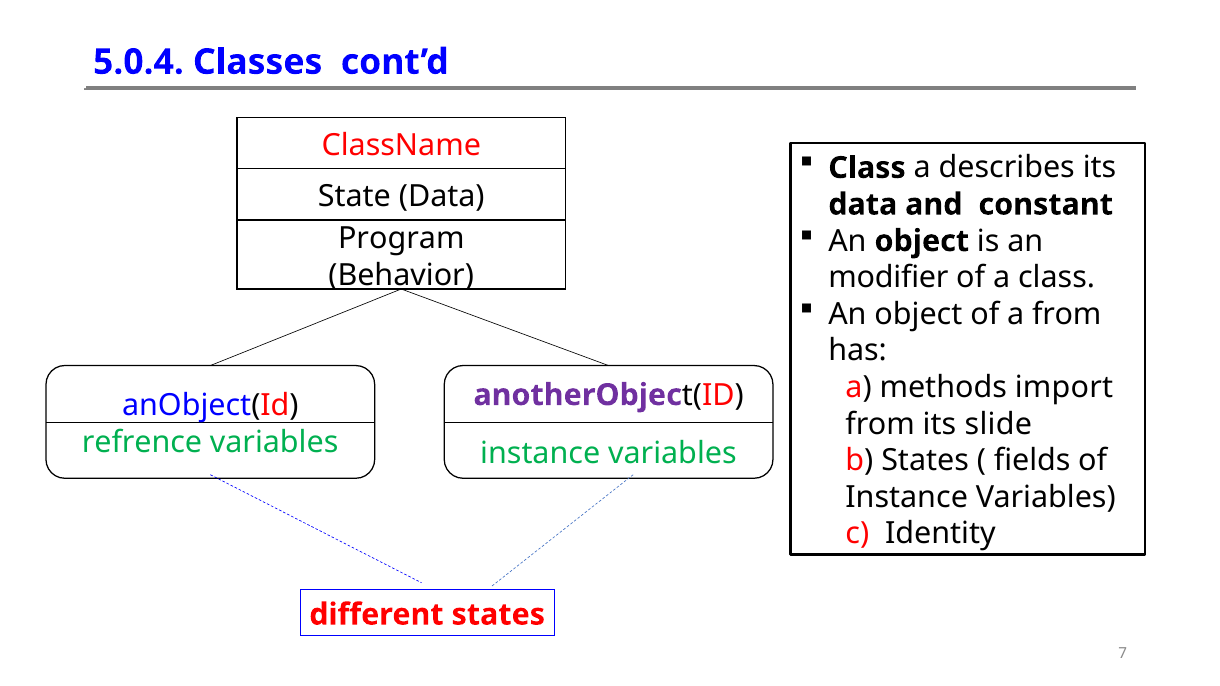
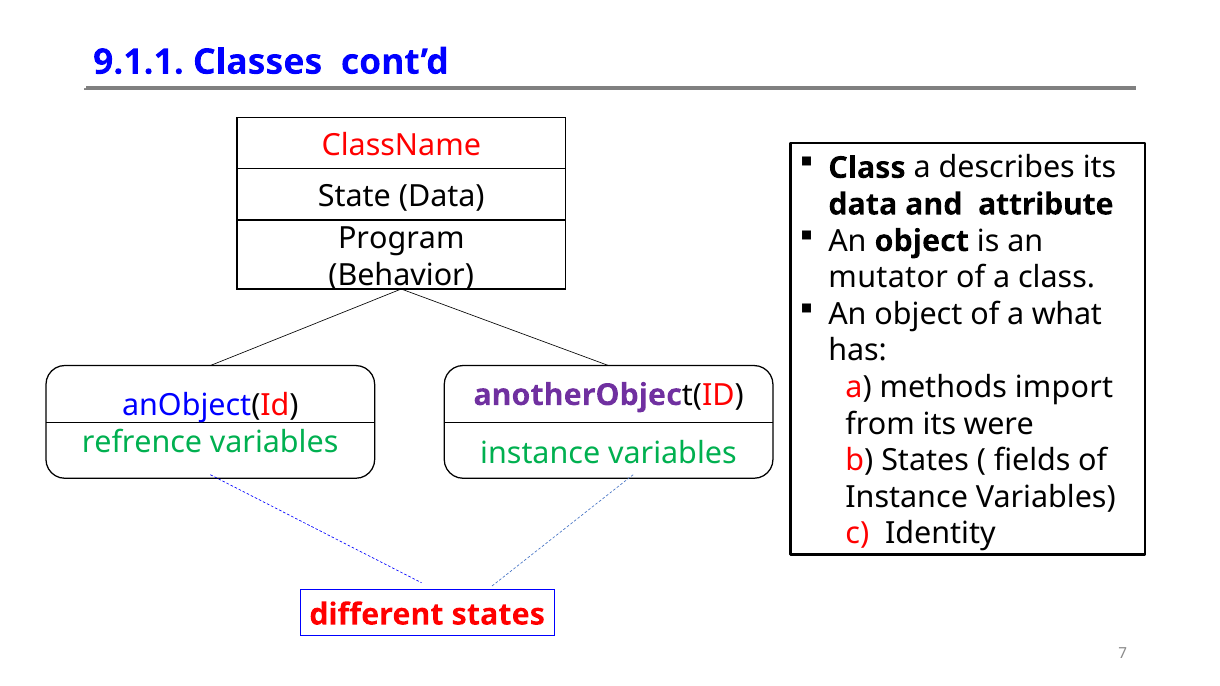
5.0.4: 5.0.4 -> 9.1.1 (138, 62)
constant: constant -> attribute (1046, 205)
modifier: modifier -> mutator (888, 278)
a from: from -> what (1067, 314)
slide: slide -> were (999, 424)
